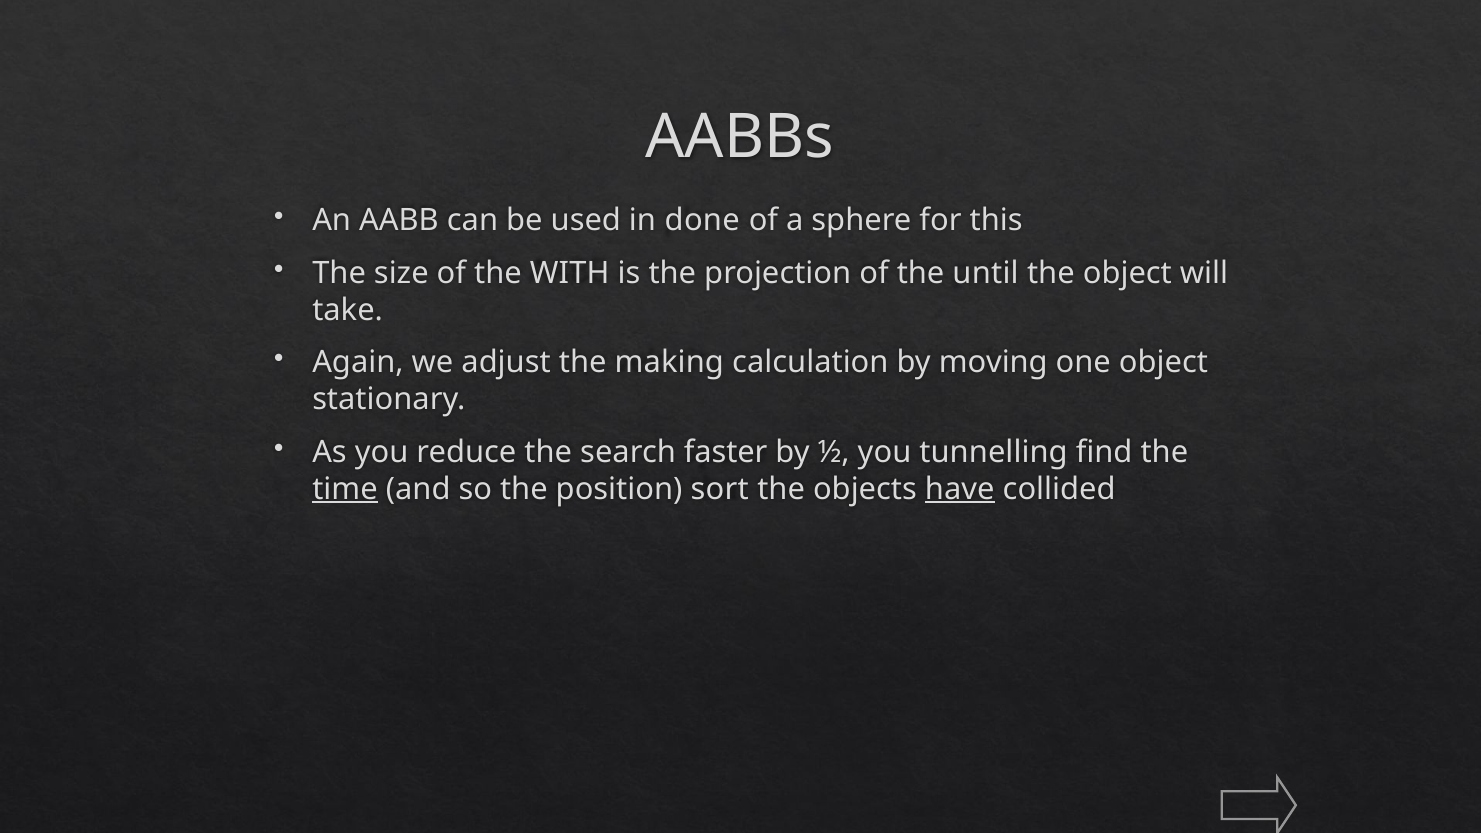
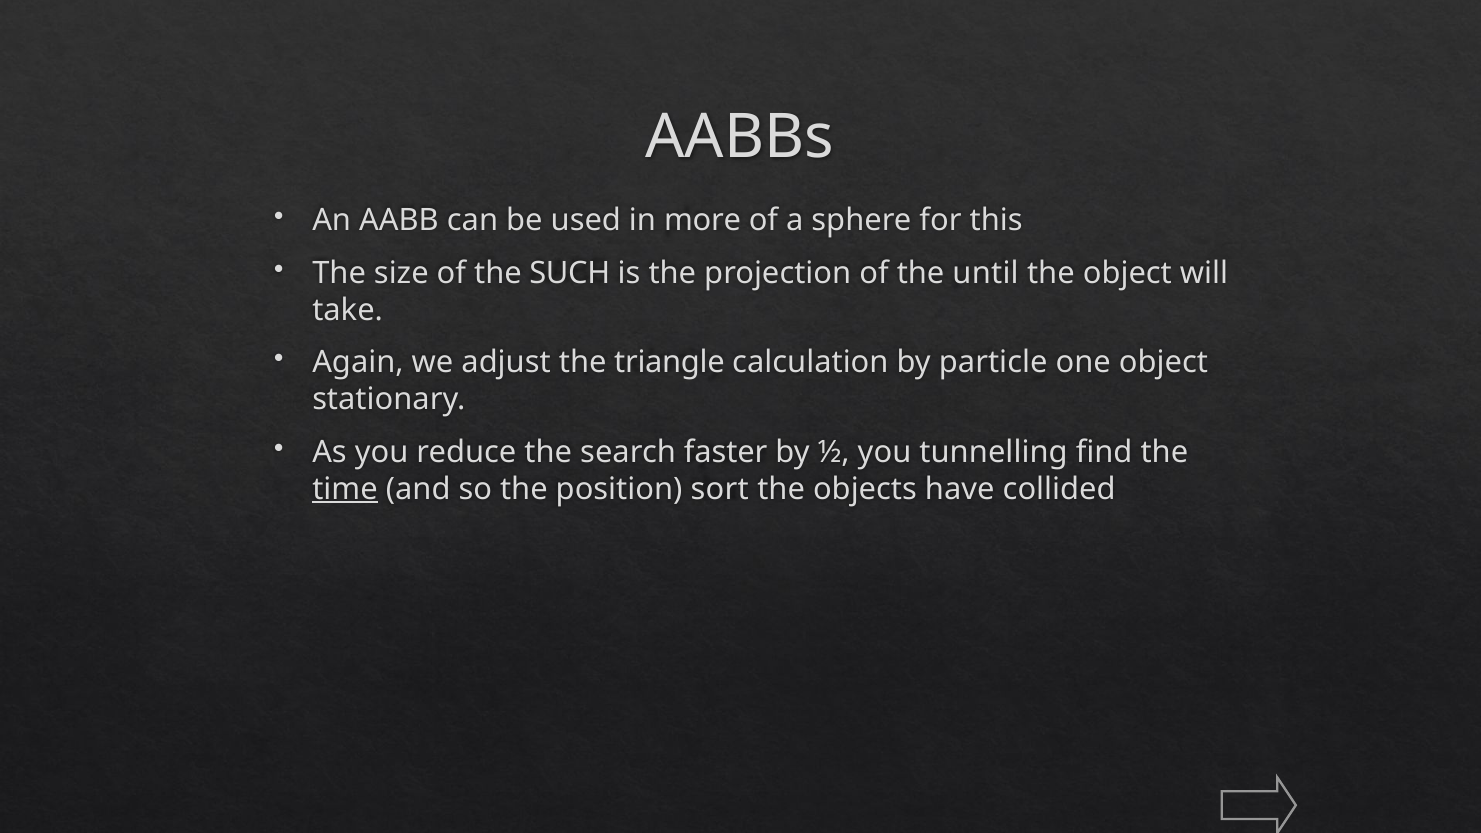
done: done -> more (703, 221)
WITH: WITH -> SUCH (570, 273)
making: making -> triangle (669, 363)
moving: moving -> particle (993, 363)
have underline: present -> none (960, 489)
